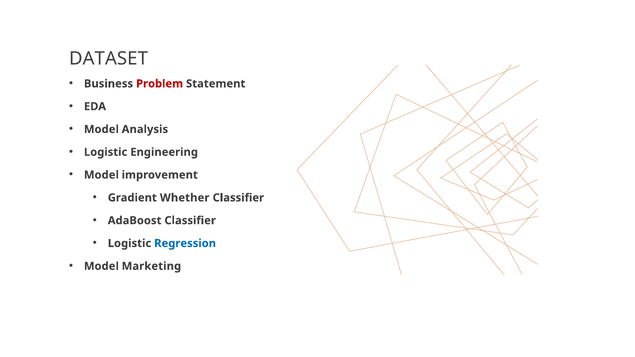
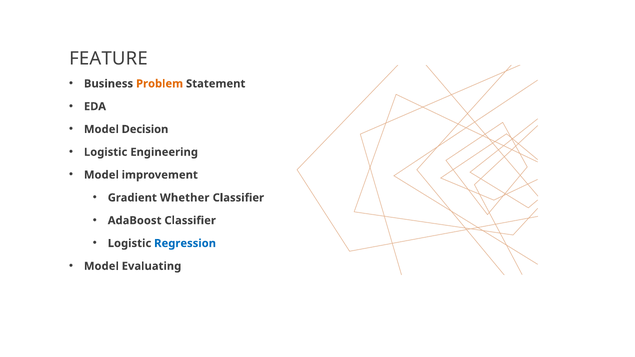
DATASET: DATASET -> FEATURE (108, 59)
Problem colour: red -> orange (160, 84)
Analysis: Analysis -> Decision (145, 129)
Marketing: Marketing -> Evaluating (151, 266)
